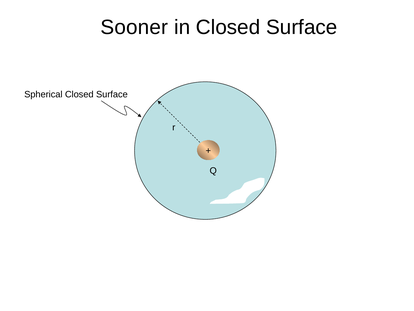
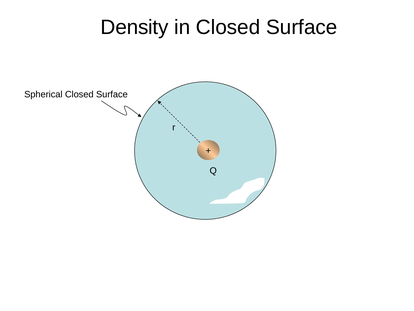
Sooner: Sooner -> Density (135, 27)
